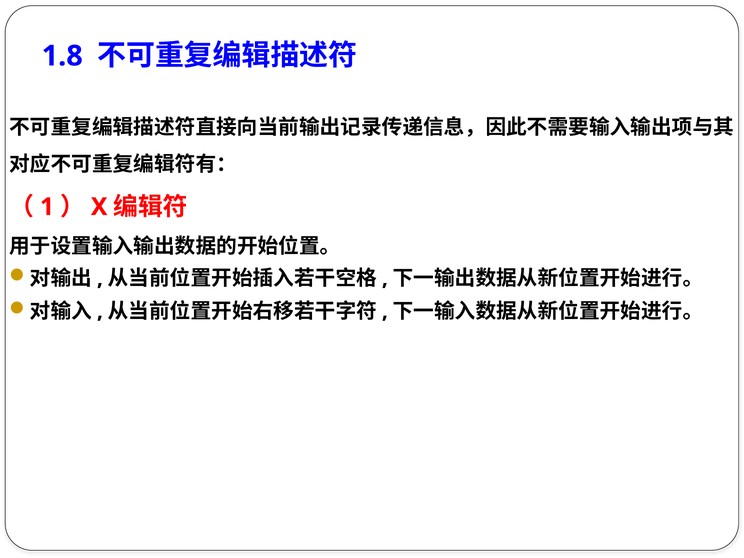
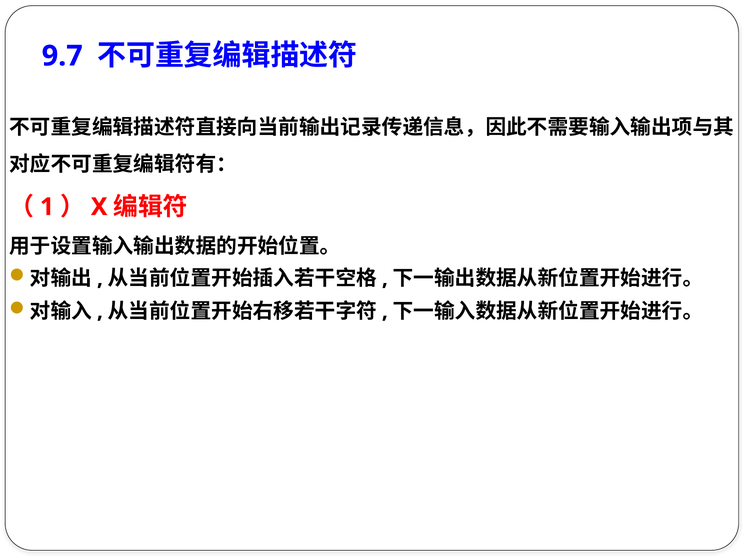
1.8: 1.8 -> 9.7 (62, 56)
